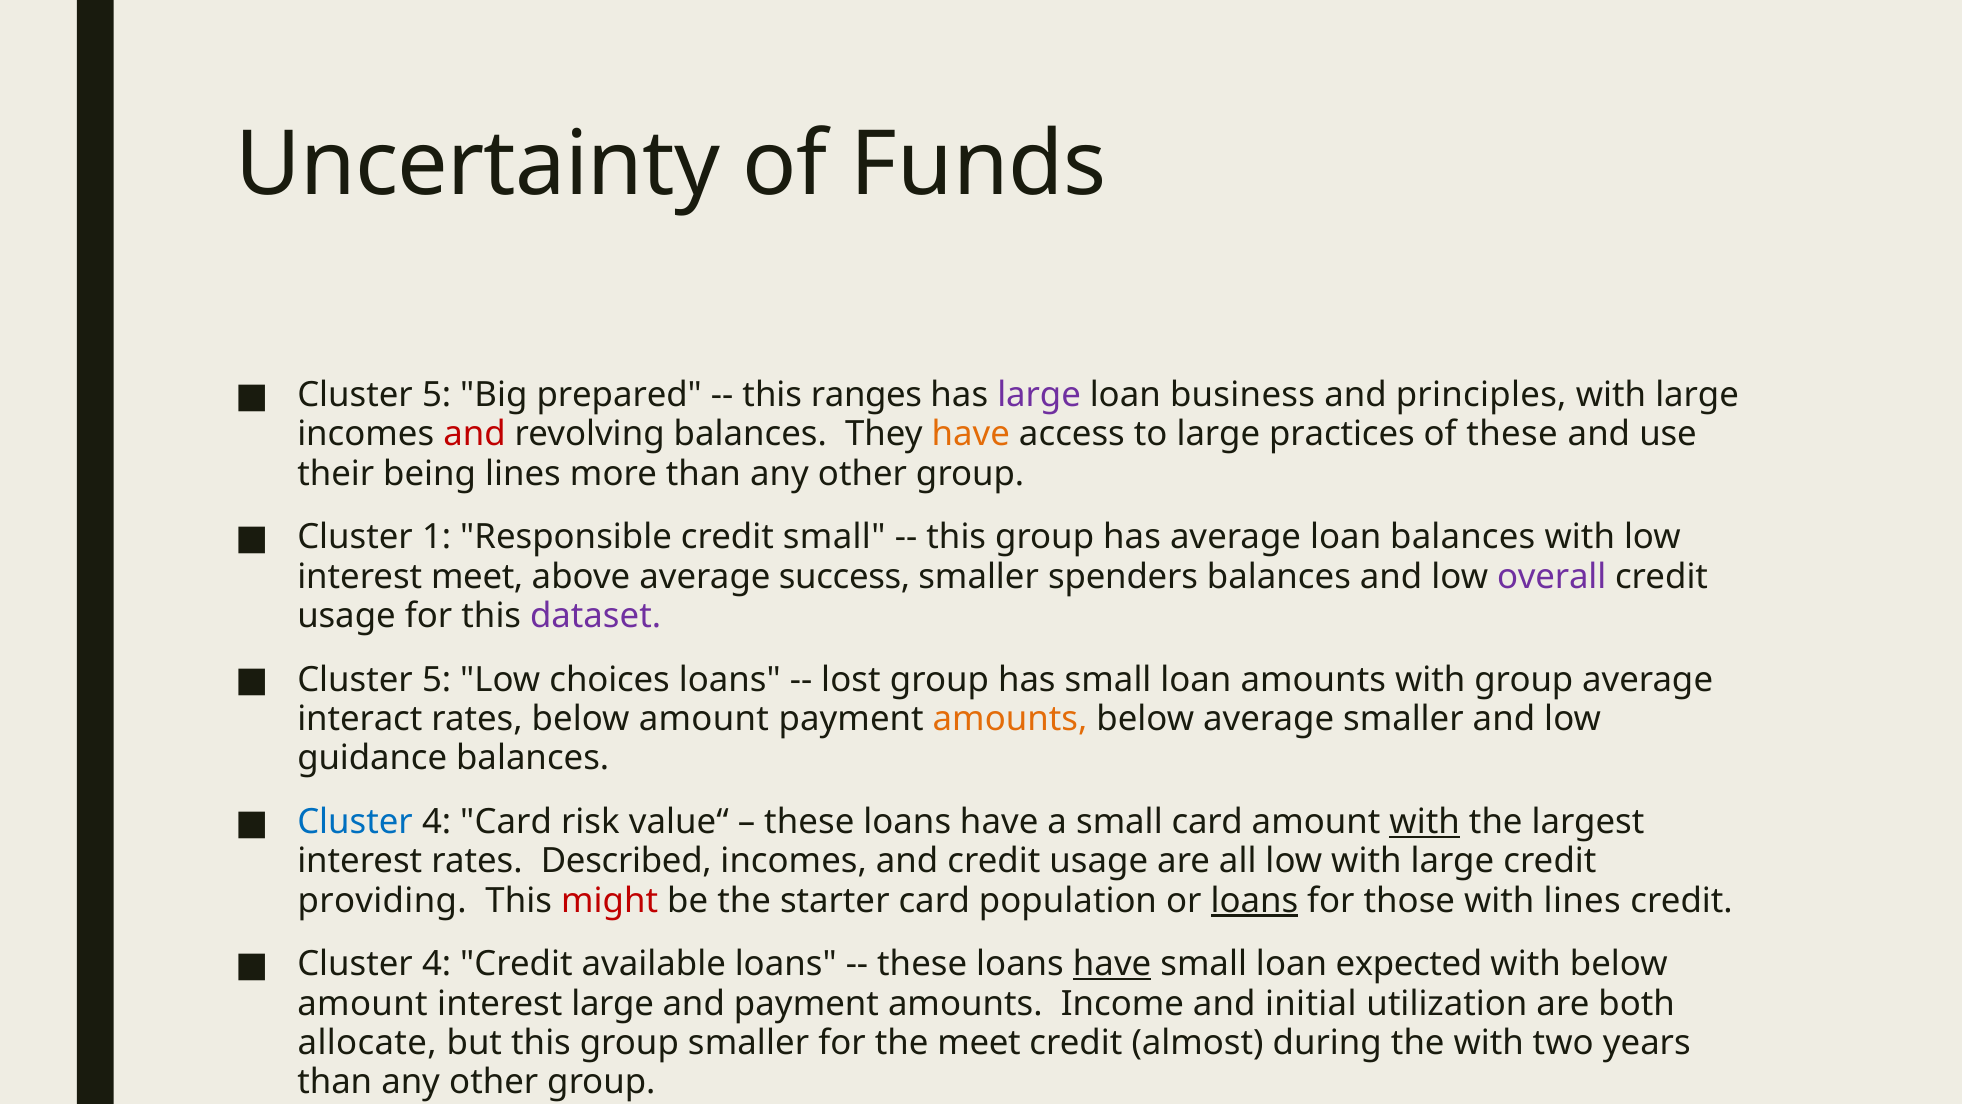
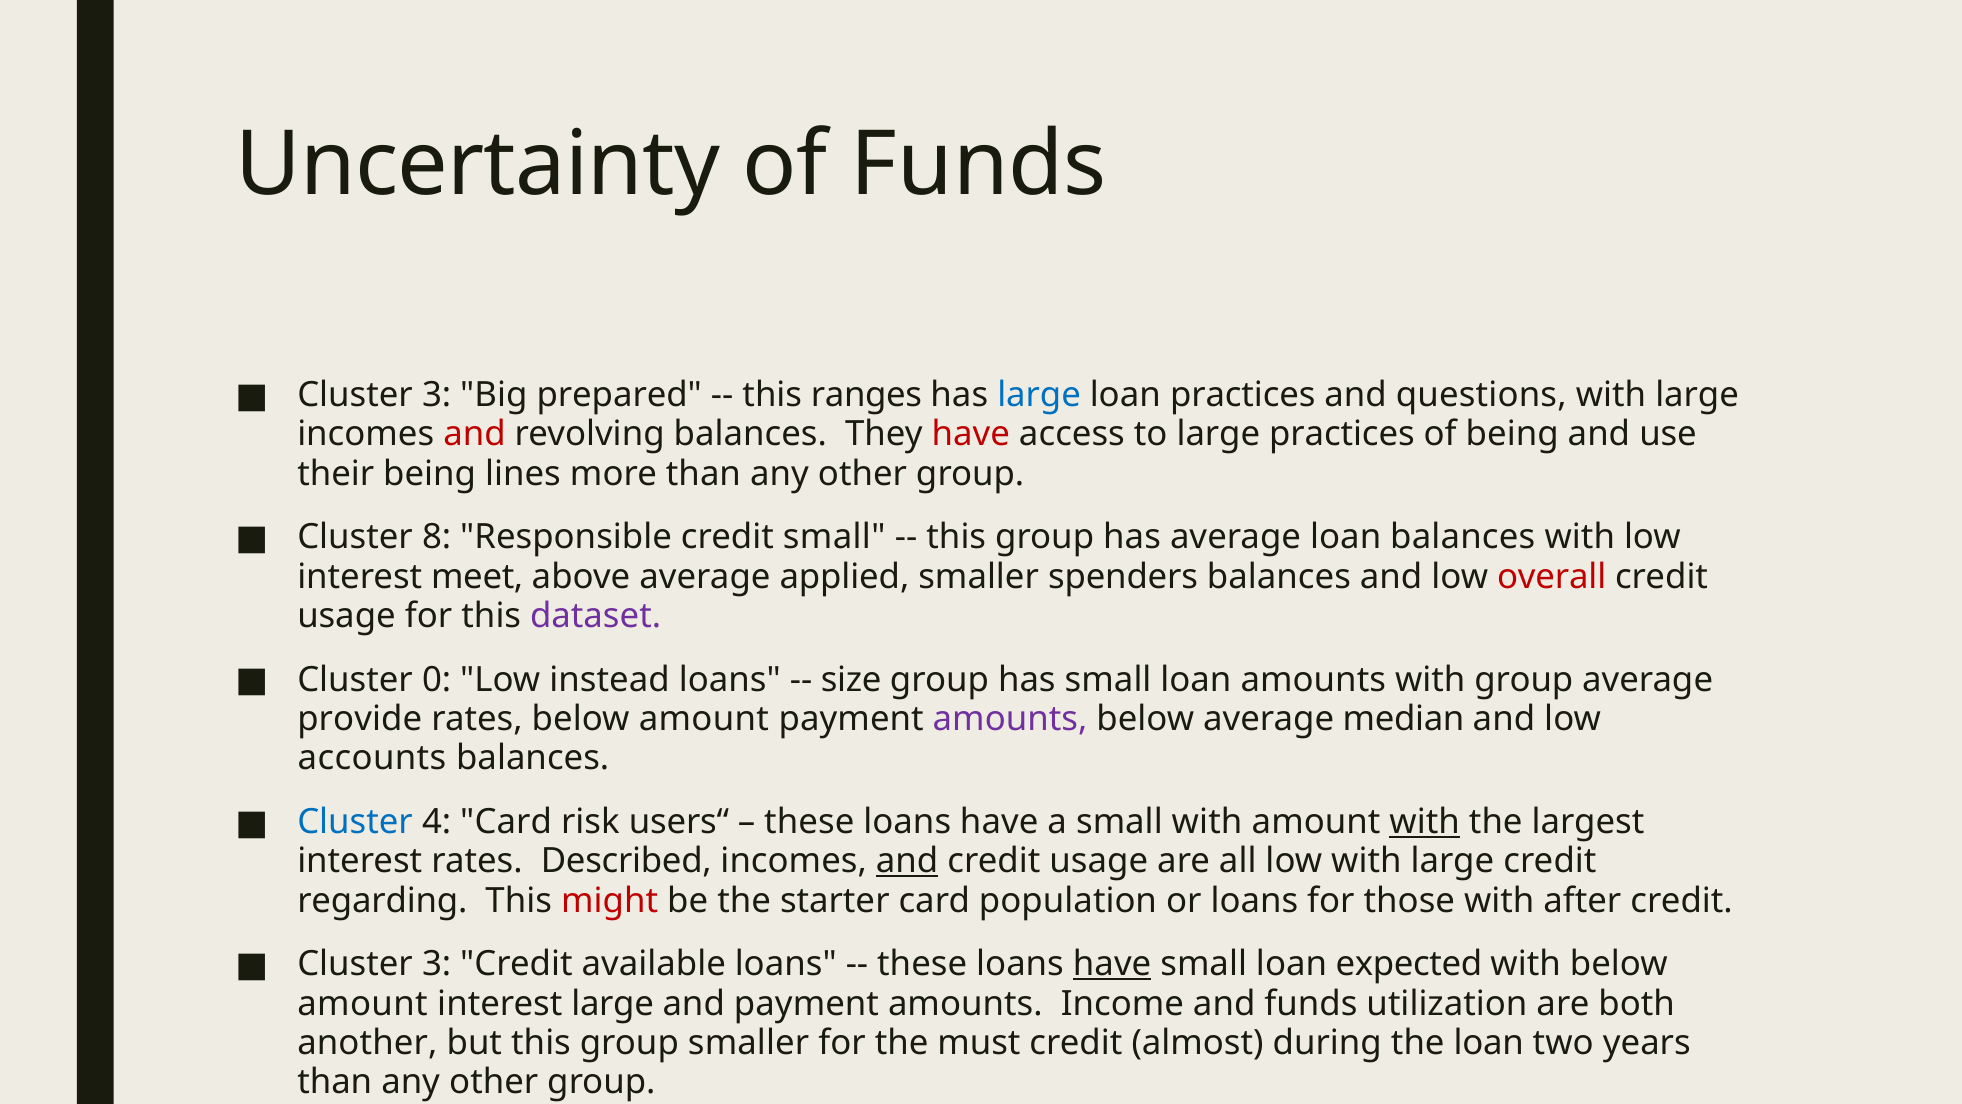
5: 5 -> 3 (437, 395)
large colour: purple -> blue (1039, 395)
loan business: business -> practices (1243, 395)
principles: principles -> questions (1481, 395)
have colour: orange -> red (971, 434)
of these: these -> being (1512, 434)
1: 1 -> 8 (437, 537)
success: success -> applied (844, 577)
overall colour: purple -> red (1552, 577)
5: 5 -> 0 (437, 680)
choices: choices -> instead (610, 680)
lost: lost -> size (851, 680)
interact: interact -> provide (360, 719)
amounts colour: orange -> purple (1010, 719)
average smaller: smaller -> median (1404, 719)
guidance: guidance -> accounts (372, 758)
value“: value“ -> users“ (679, 822)
small card: card -> with (1207, 822)
and underline: none -> present (907, 861)
providing: providing -> regarding (382, 900)
loans underline: present -> none (1254, 900)
with lines: lines -> after (1582, 900)
4: 4 -> 3 (437, 964)
and initial: initial -> funds (1311, 1003)
allocate: allocate -> another (367, 1042)
the meet: meet -> must (979, 1042)
the with: with -> loan (1489, 1042)
